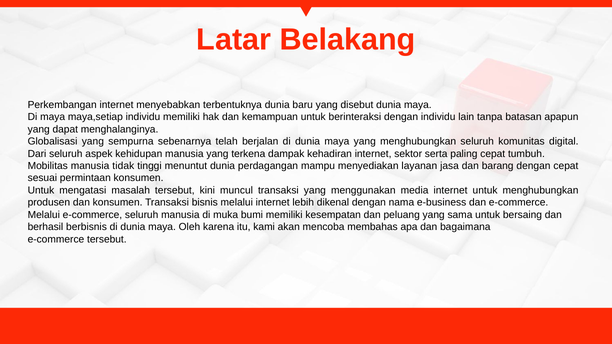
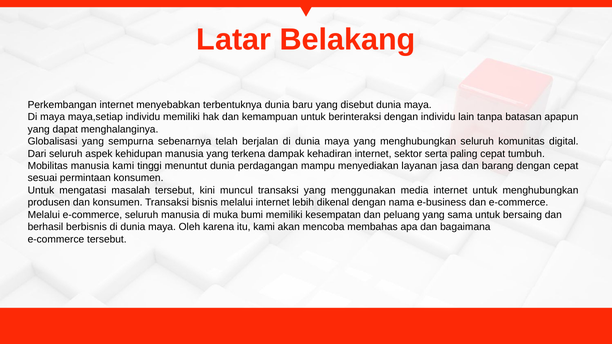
manusia tidak: tidak -> kami (123, 166)
